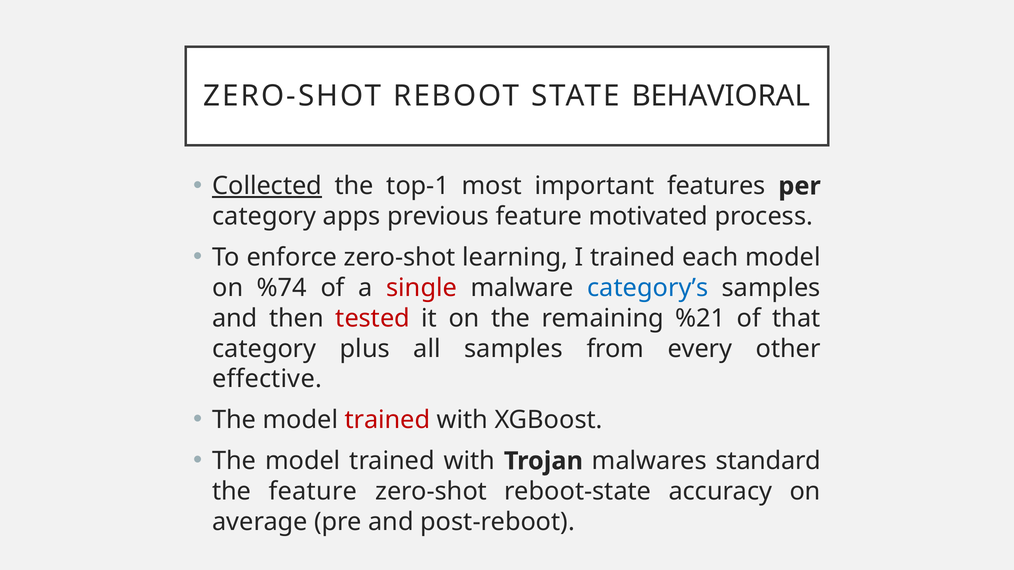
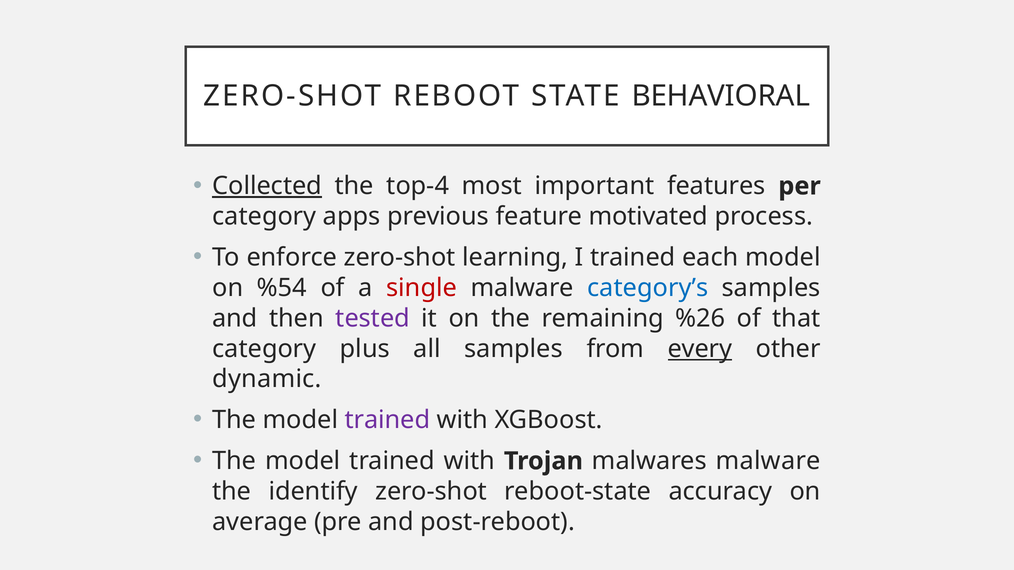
top-1: top-1 -> top-4 (418, 186)
%74: %74 -> %54 (282, 288)
tested colour: red -> purple (373, 318)
%21: %21 -> %26 (700, 318)
every underline: none -> present (700, 349)
effective: effective -> dynamic (267, 379)
trained colour: red -> purple (388, 420)
malwares standard: standard -> malware (768, 461)
the feature: feature -> identify (313, 492)
